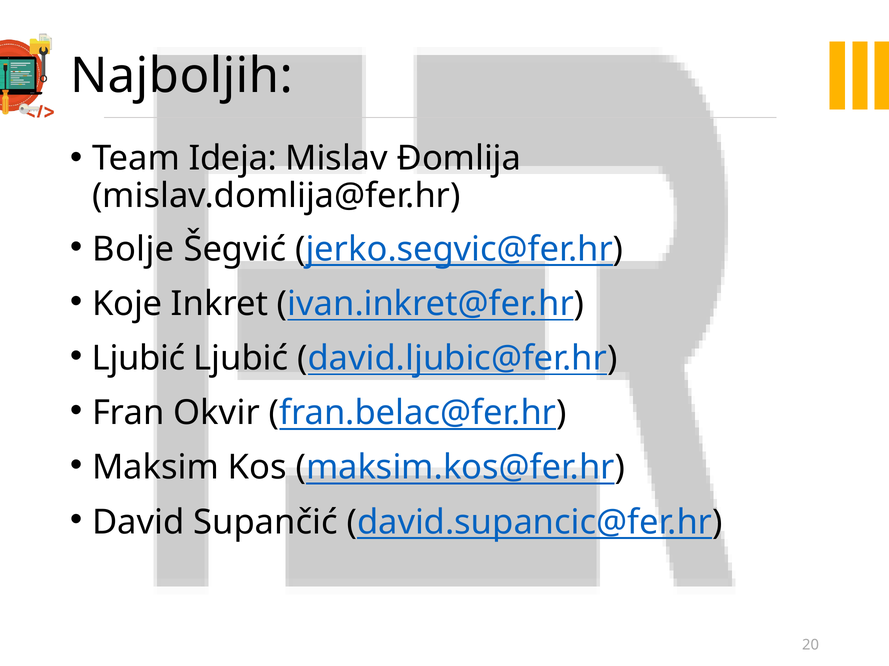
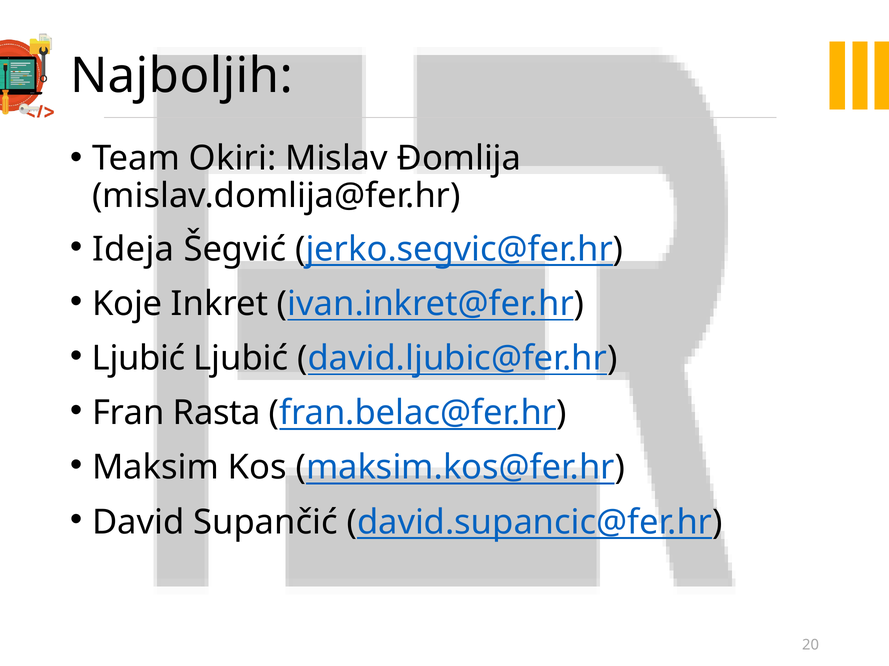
Ideja: Ideja -> Okiri (233, 159)
Bolje: Bolje -> Ideja (133, 250)
Okvir: Okvir -> Rasta (217, 413)
